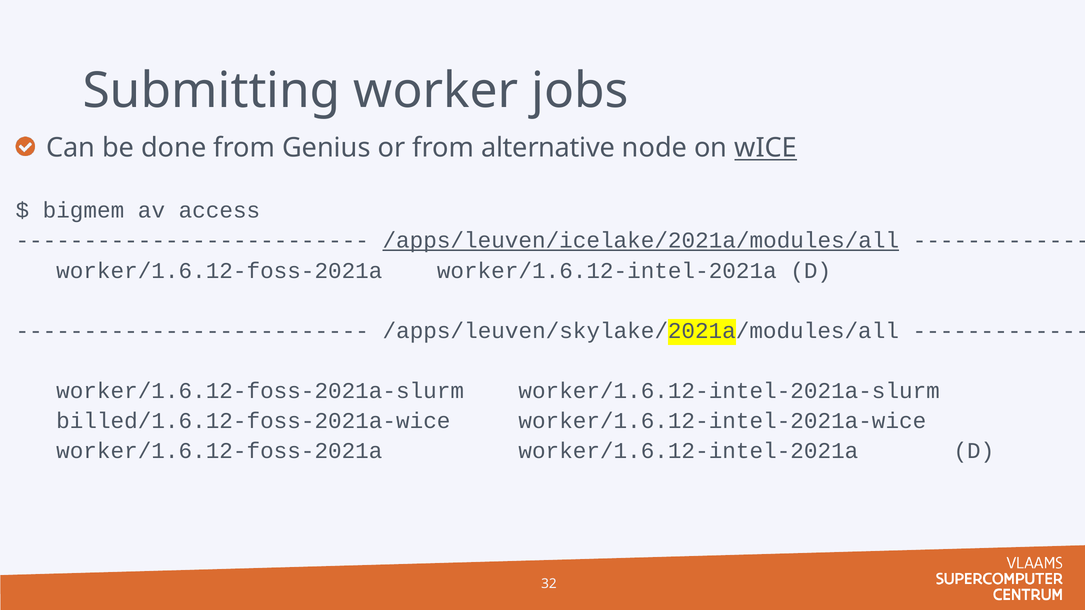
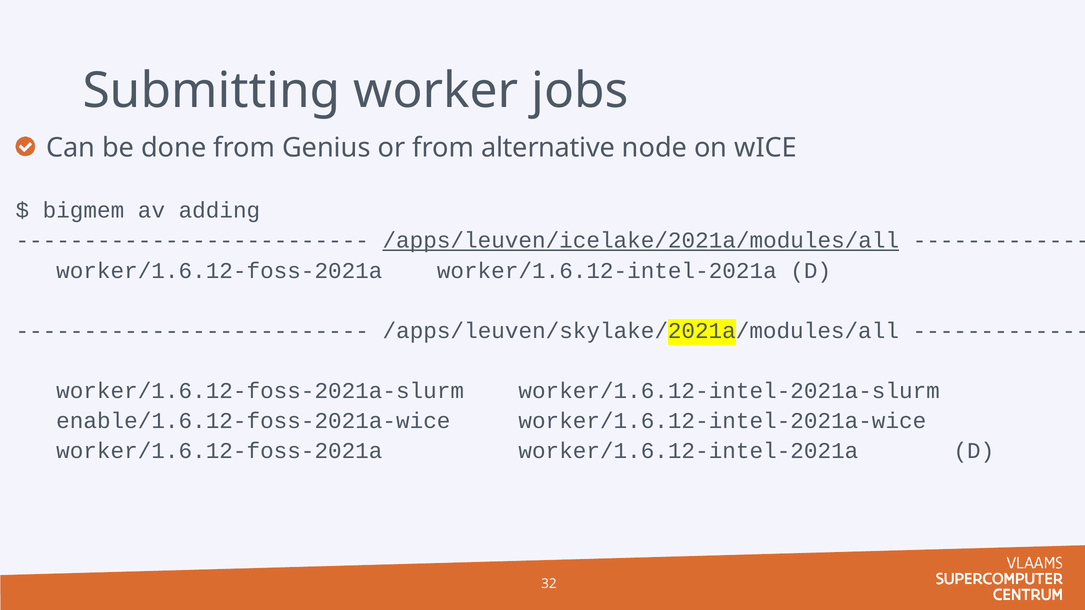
wICE underline: present -> none (766, 148)
access: access -> adding (219, 211)
billed/1.6.12-foss-2021a-wice: billed/1.6.12-foss-2021a-wice -> enable/1.6.12-foss-2021a-wice (253, 421)
